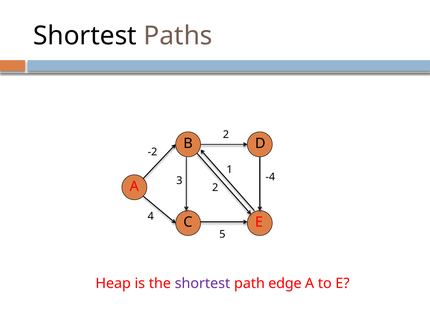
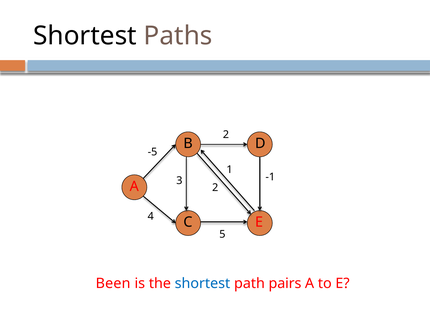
-2: -2 -> -5 (152, 152)
-4: -4 -> -1 (270, 177)
Heap: Heap -> Been (113, 284)
shortest colour: purple -> blue (202, 284)
edge: edge -> pairs (285, 284)
